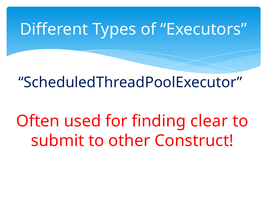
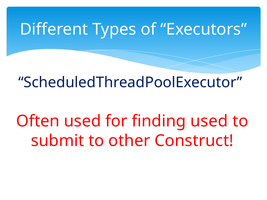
finding clear: clear -> used (209, 121)
